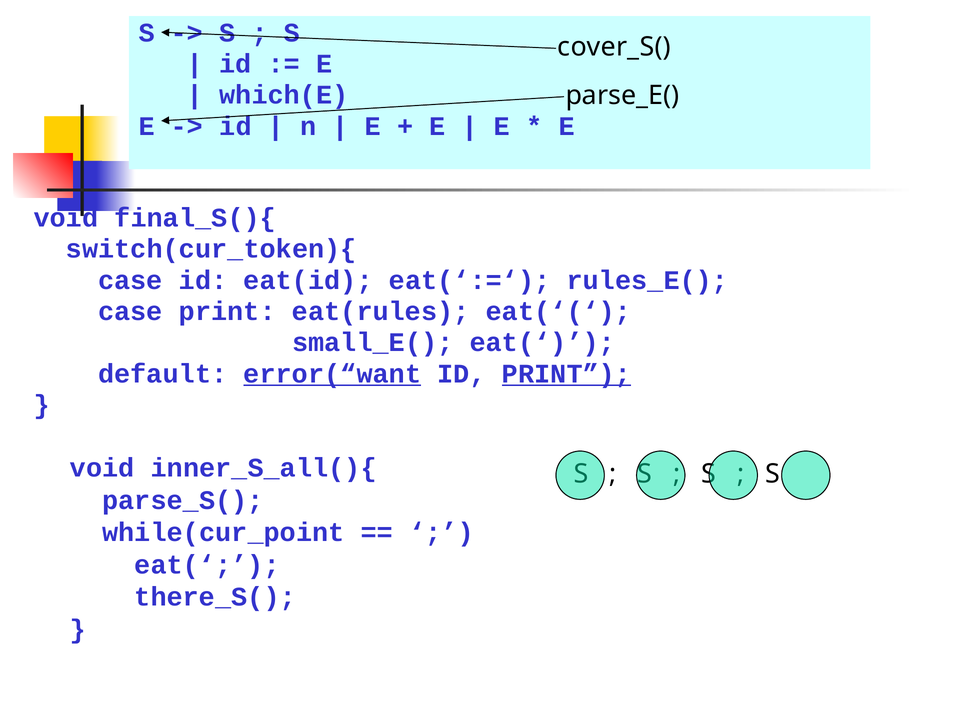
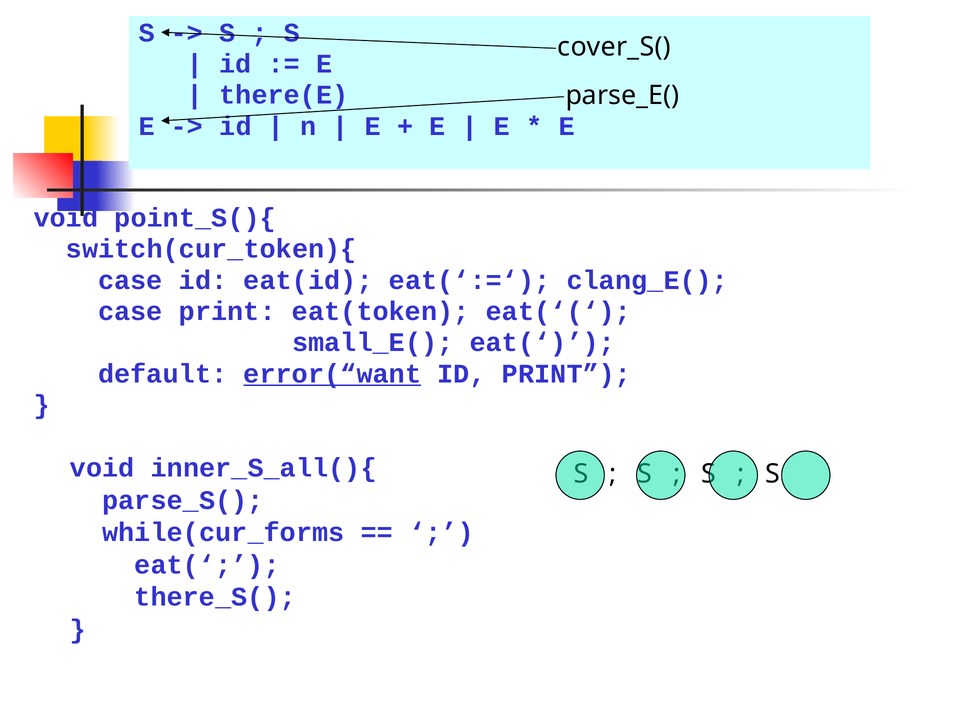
which(E: which(E -> there(E (284, 95)
final_S(){: final_S(){ -> point_S(){ (195, 218)
rules_E(: rules_E( -> clang_E( (647, 280)
eat(rules: eat(rules -> eat(token (381, 311)
PRINT underline: present -> none (567, 374)
while(cur_point: while(cur_point -> while(cur_forms (223, 533)
